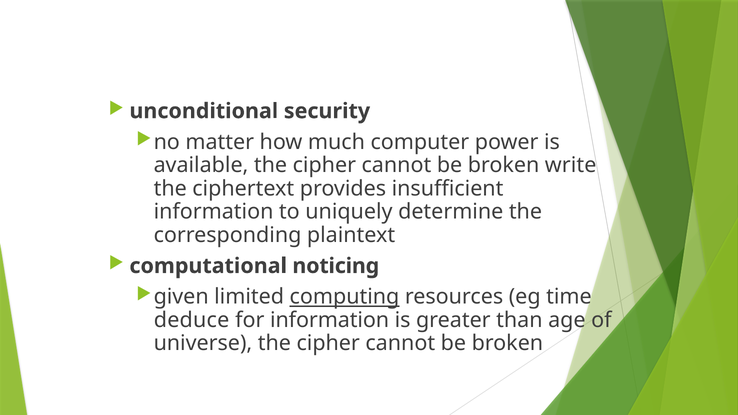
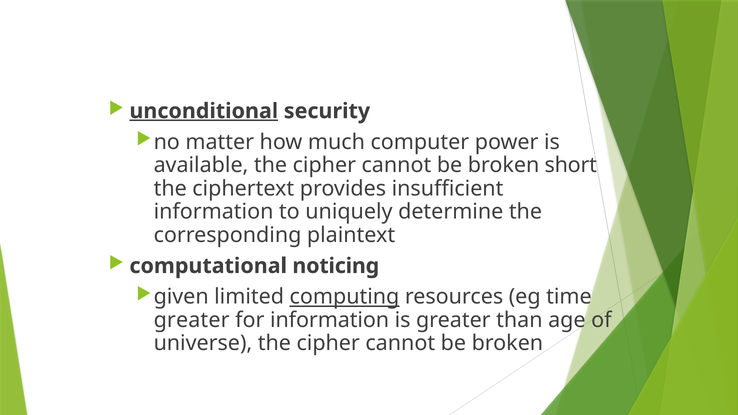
unconditional underline: none -> present (204, 111)
write: write -> short (571, 165)
deduce: deduce -> greater (192, 320)
